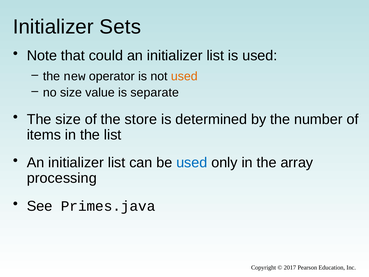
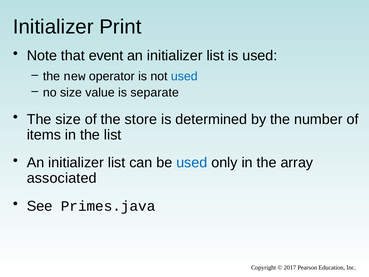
Sets: Sets -> Print (120, 27)
could: could -> event (106, 56)
used colour: orange -> blue (184, 76)
processing: processing -> associated (62, 178)
